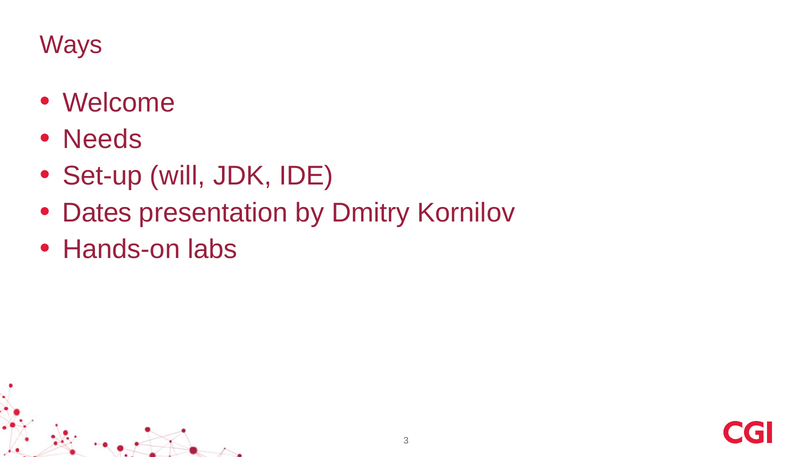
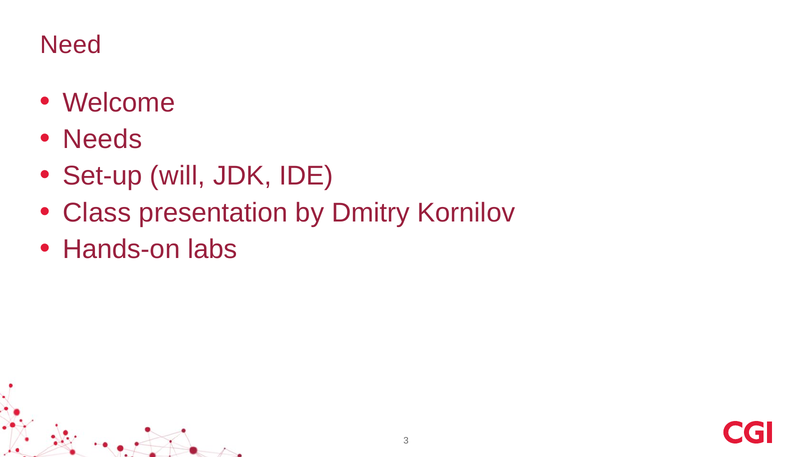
Ways: Ways -> Need (71, 45)
Dates: Dates -> Class (97, 213)
